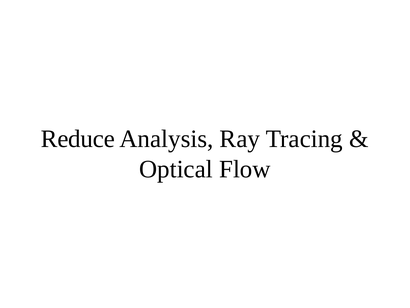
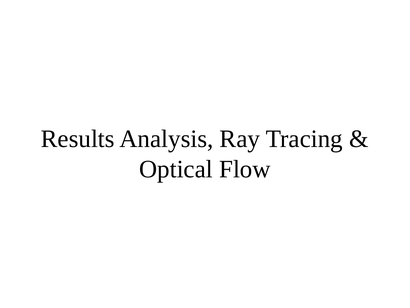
Reduce: Reduce -> Results (78, 139)
